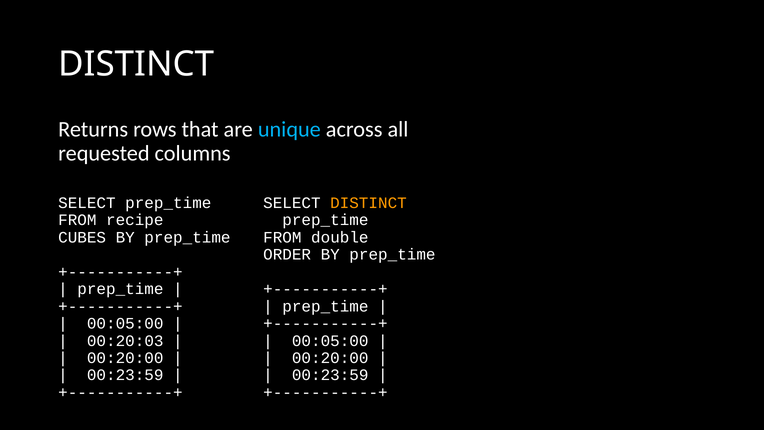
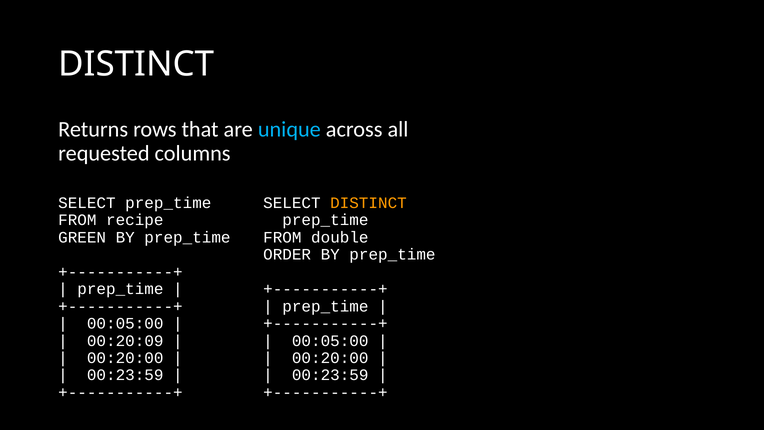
CUBES: CUBES -> GREEN (82, 237)
00:20:03: 00:20:03 -> 00:20:09 (125, 341)
